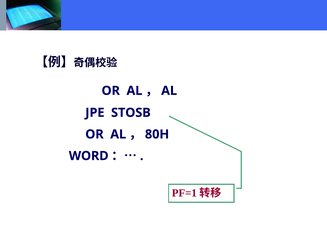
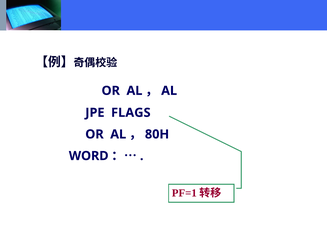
STOSB: STOSB -> FLAGS (131, 113)
